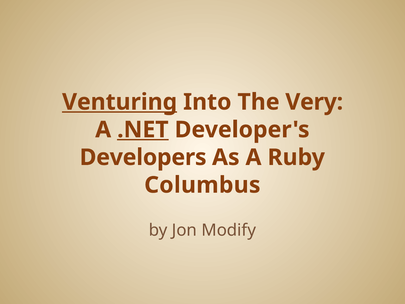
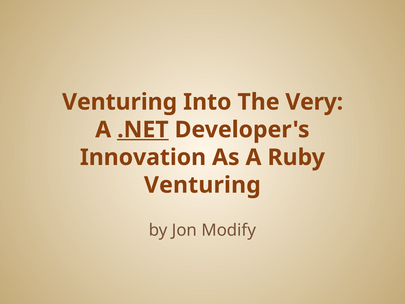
Venturing underline: present -> none (120, 102)
Developers: Developers -> Innovation (143, 157)
Columbus: Columbus -> Venturing (202, 185)
